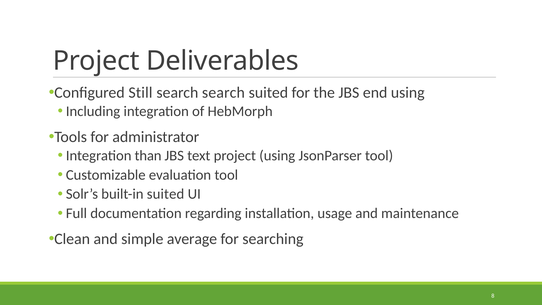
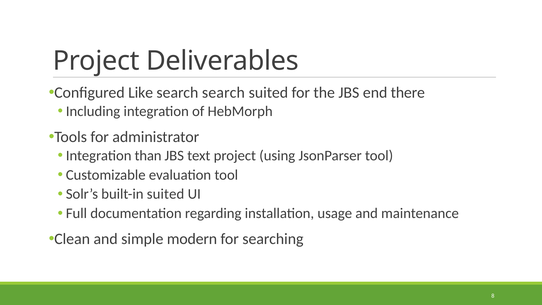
Still: Still -> Like (141, 93)
end using: using -> there (408, 93)
average: average -> modern (192, 239)
